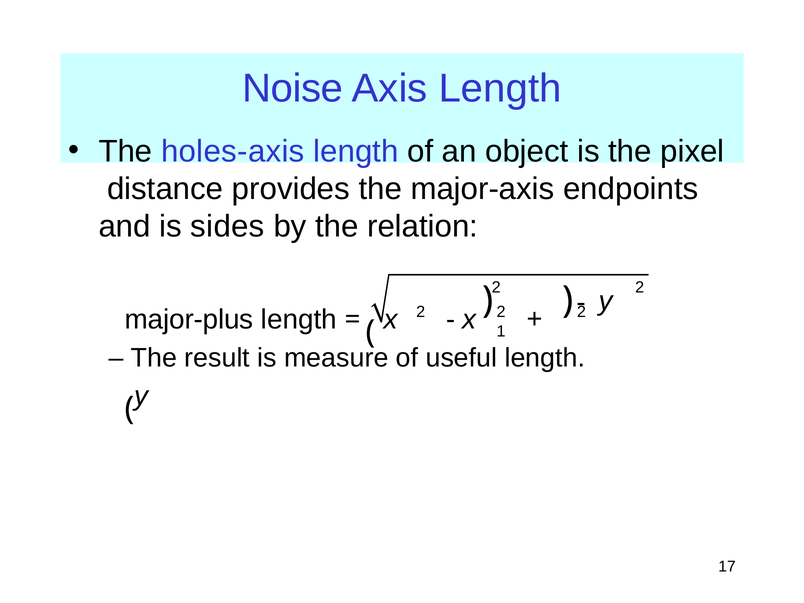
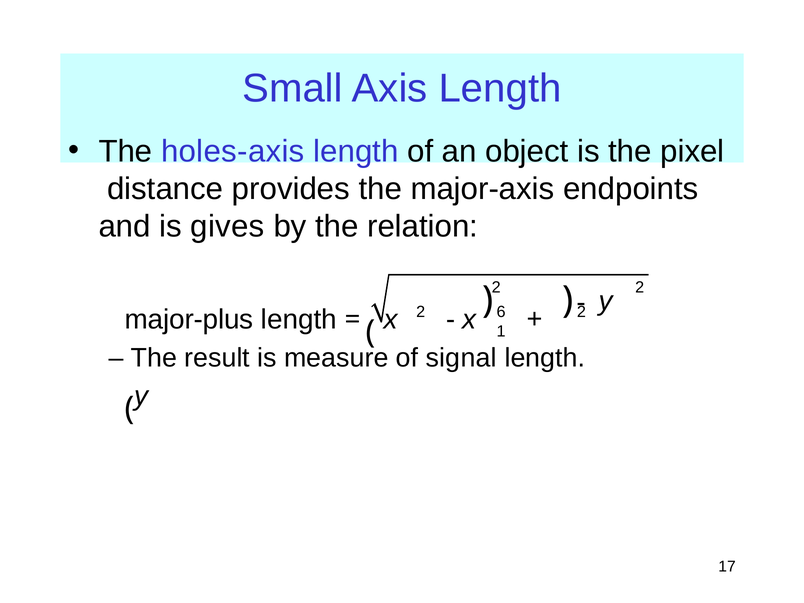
Noise: Noise -> Small (292, 89)
sides: sides -> gives (227, 226)
2: 2 -> 6 (501, 312)
useful: useful -> signal (461, 358)
